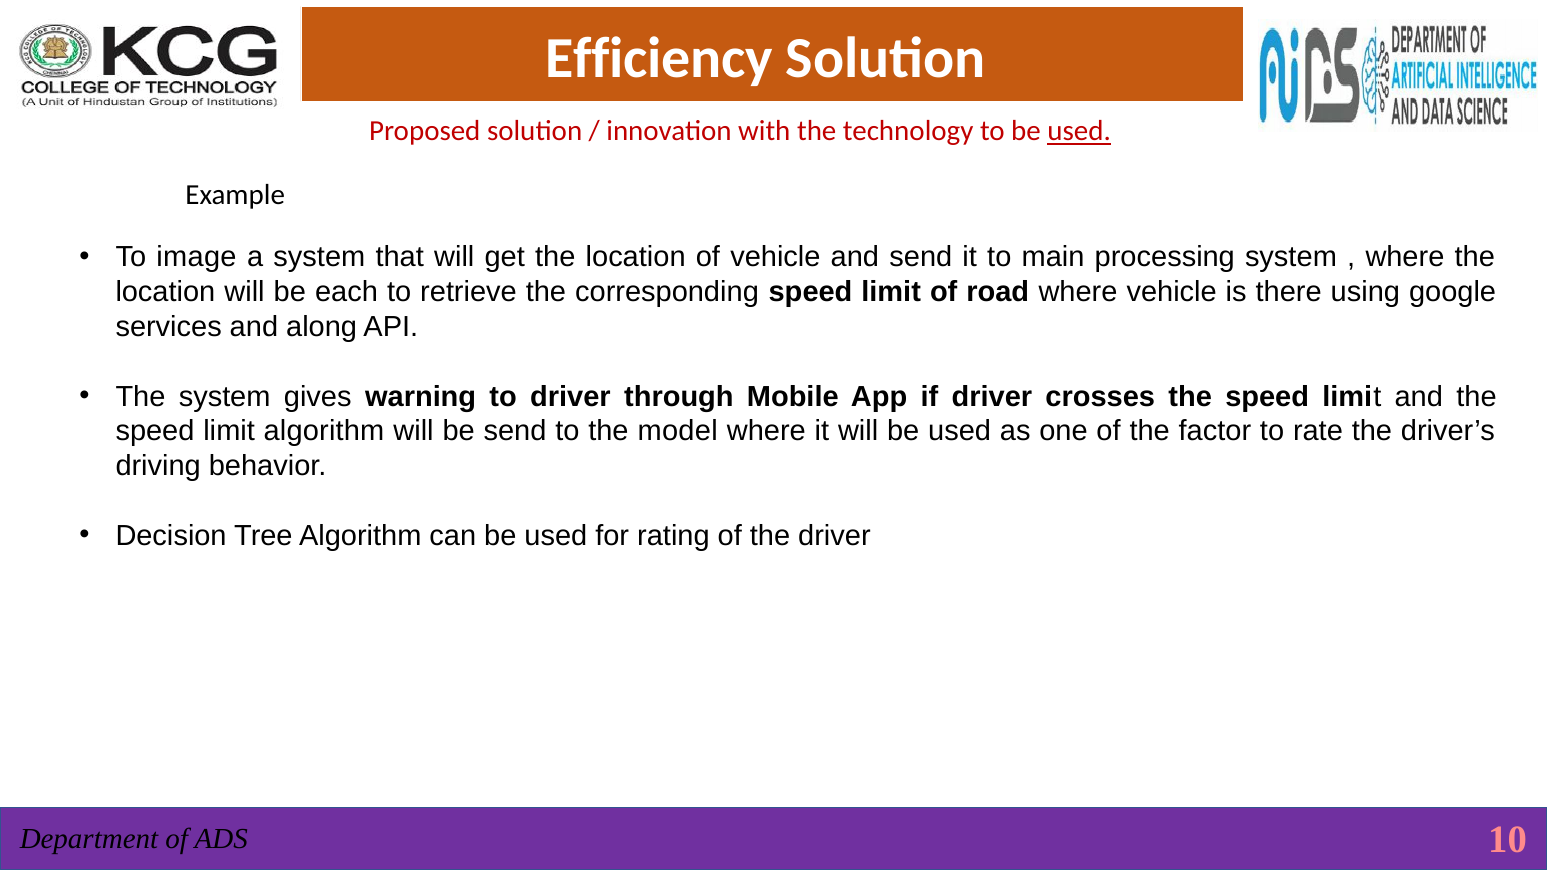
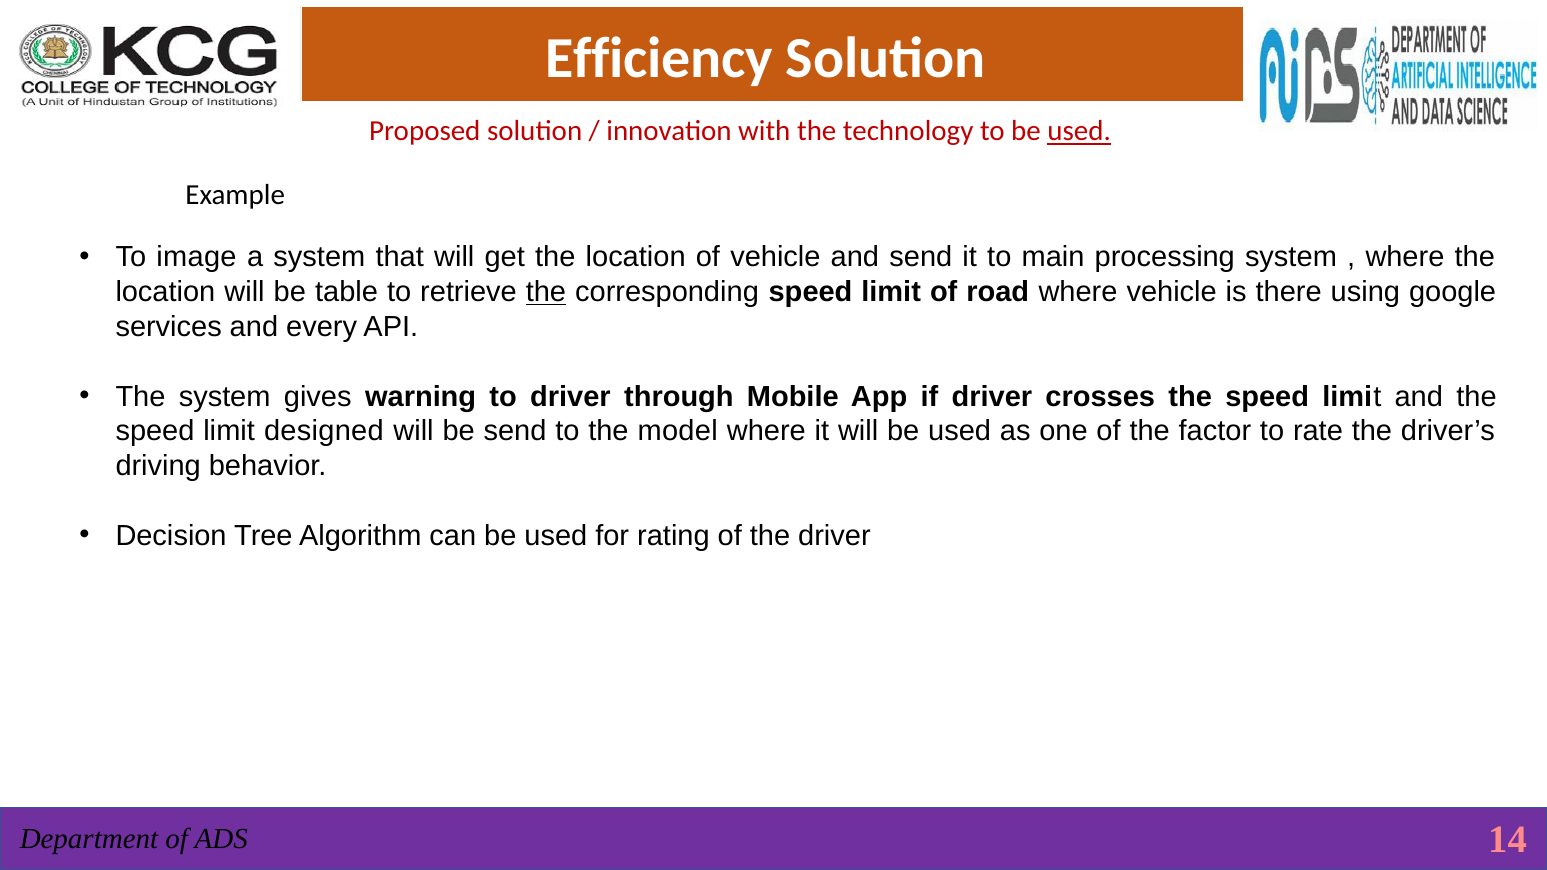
each: each -> table (347, 292)
the underline: none -> present (546, 292)
along: along -> every (322, 327)
limit algorithm: algorithm -> designed (324, 431)
10: 10 -> 14 (1508, 840)
